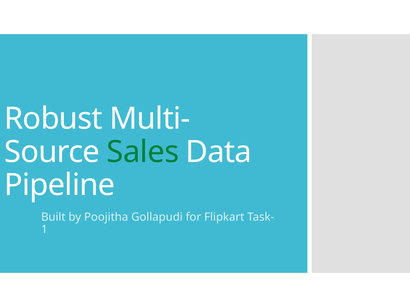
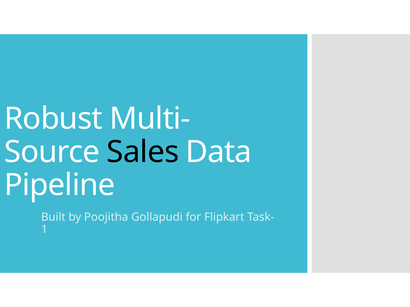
Sales colour: green -> black (143, 152)
